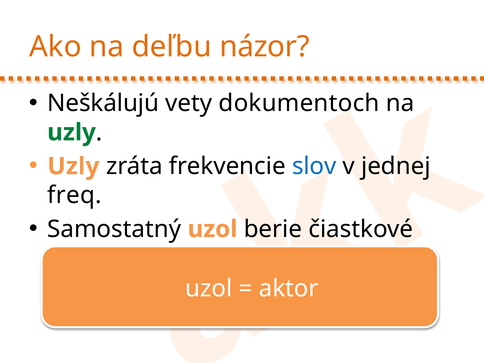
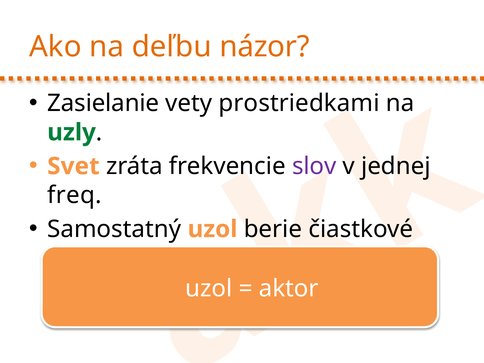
Neškálujú: Neškálujú -> Zasielanie (103, 103)
dokumentoch: dokumentoch -> prostriedkami (299, 103)
Uzly: Uzly -> Svet (73, 166)
slov colour: blue -> purple (314, 166)
